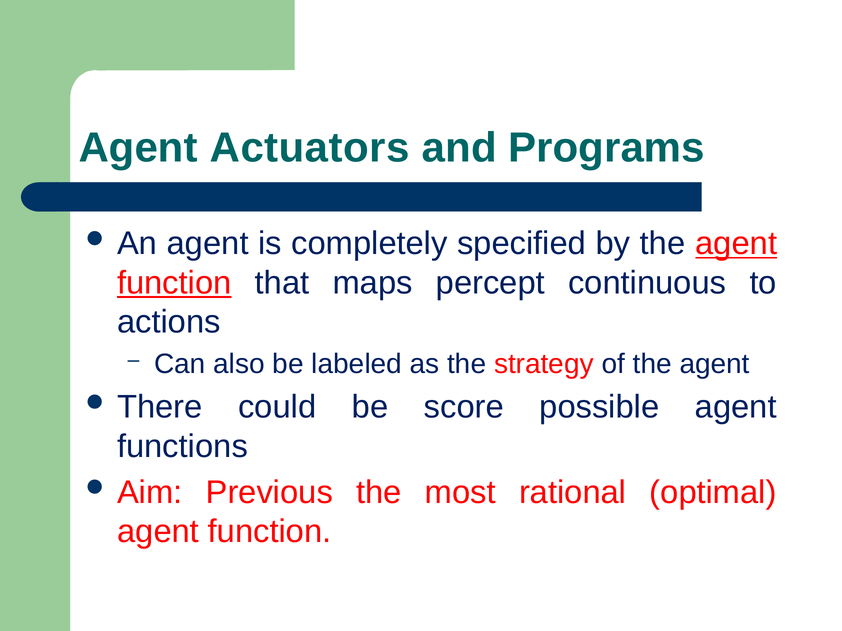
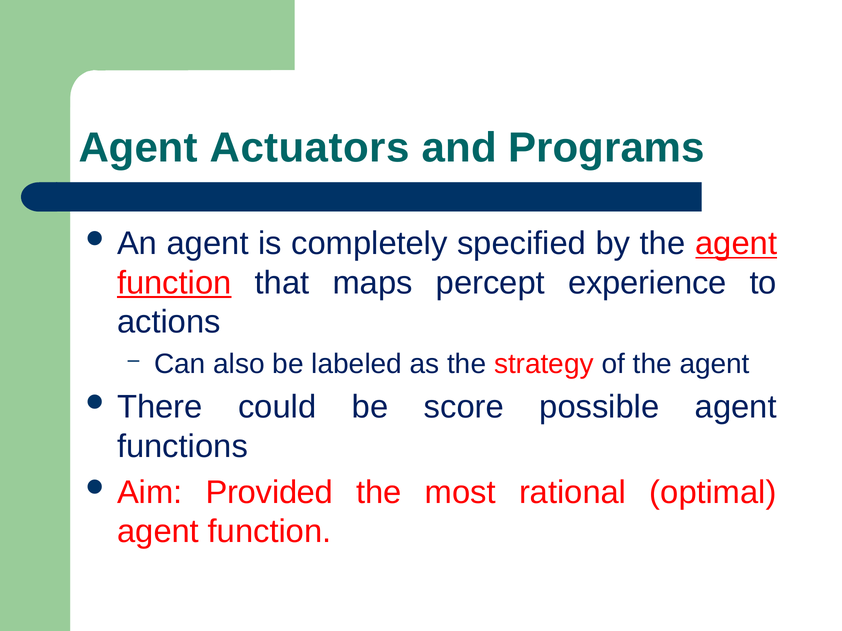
continuous: continuous -> experience (647, 283)
Previous: Previous -> Provided (269, 493)
